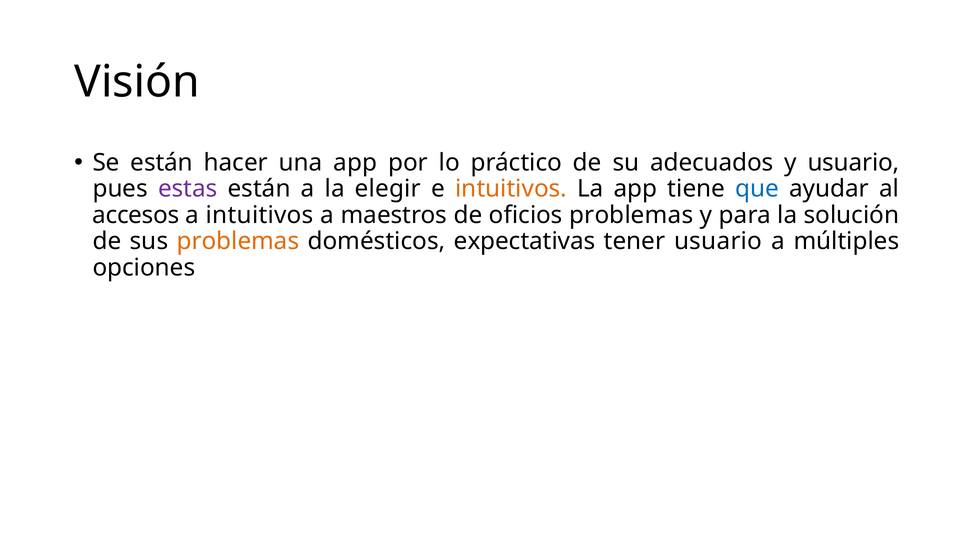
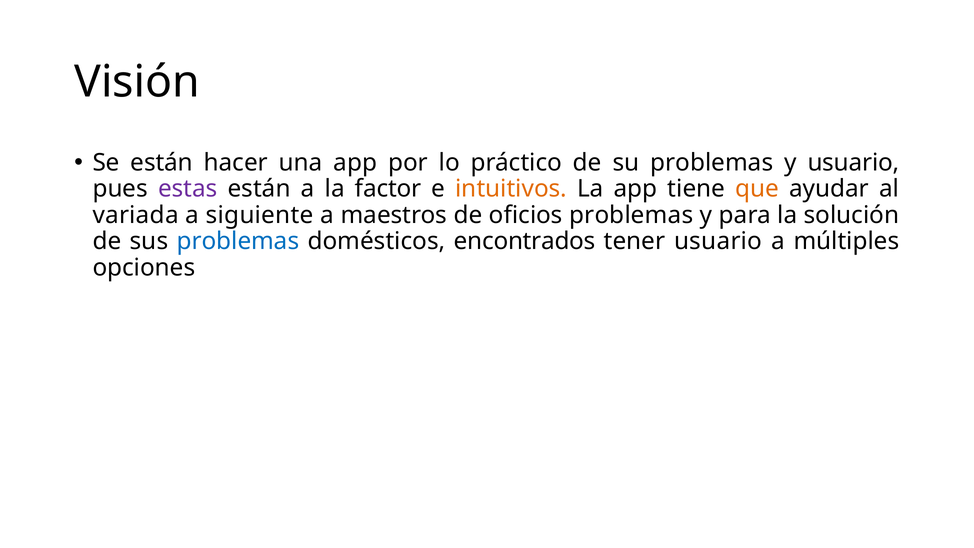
su adecuados: adecuados -> problemas (712, 163)
elegir: elegir -> factor (388, 189)
que colour: blue -> orange (757, 189)
accesos: accesos -> variada (136, 215)
a intuitivos: intuitivos -> siguiente (260, 215)
problemas colour: orange -> blue (238, 241)
expectativas: expectativas -> encontrados (525, 241)
